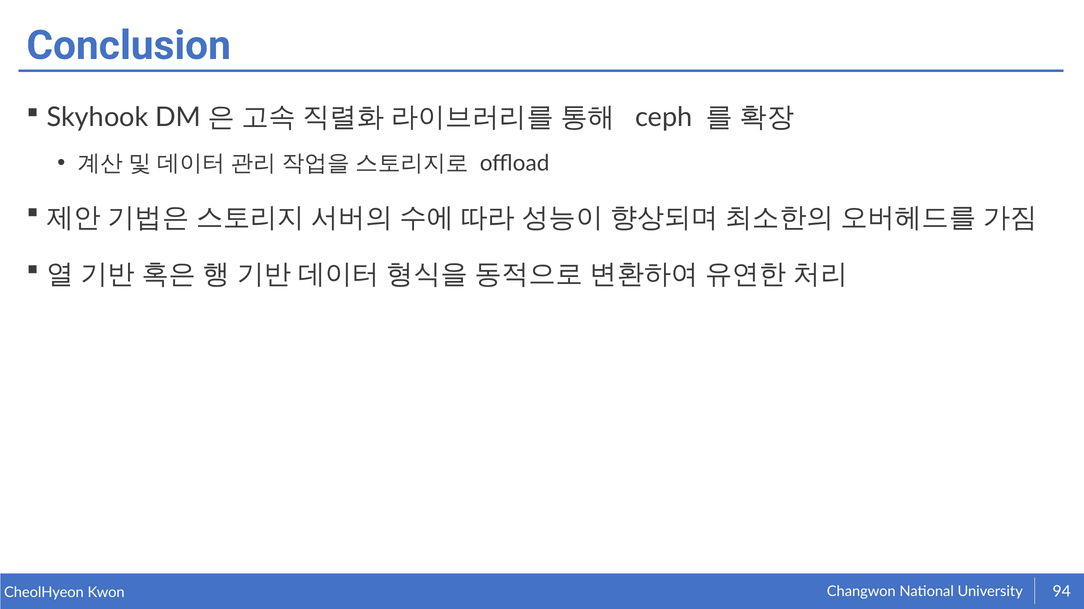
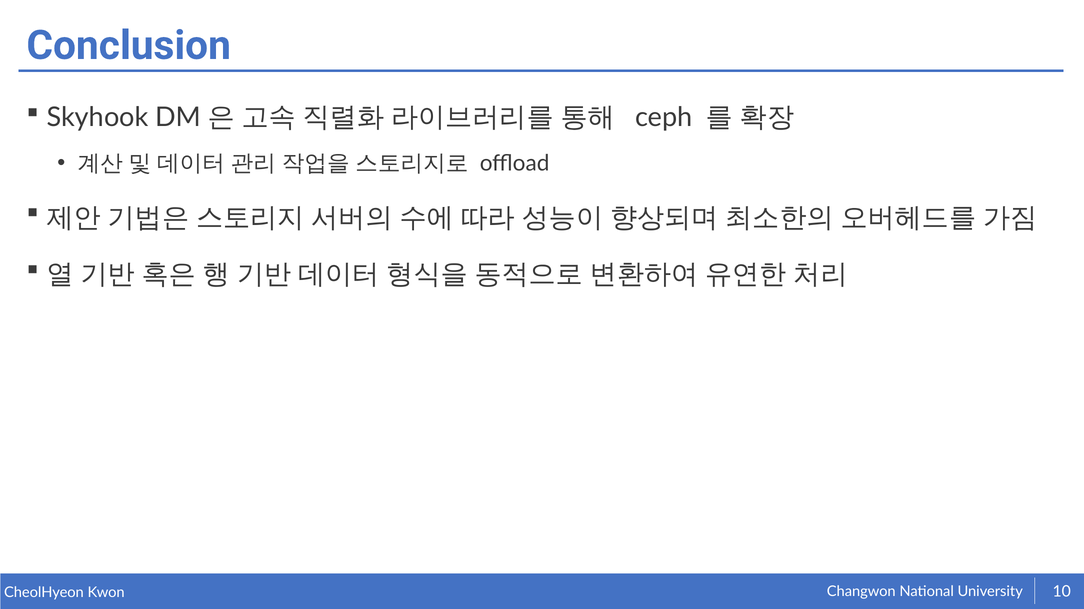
94: 94 -> 10 (1062, 592)
